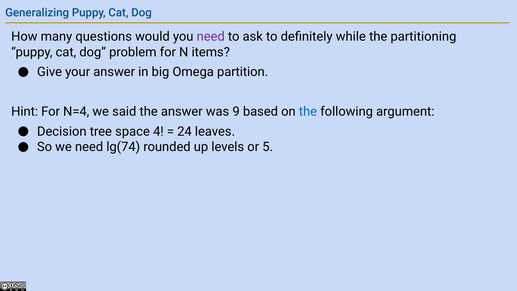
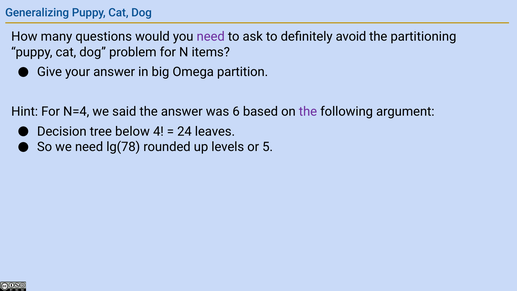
while: while -> avoid (351, 37)
9: 9 -> 6 (236, 112)
the colour: blue -> purple (308, 112)
space: space -> below (132, 131)
lg(74: lg(74 -> lg(78 (123, 147)
